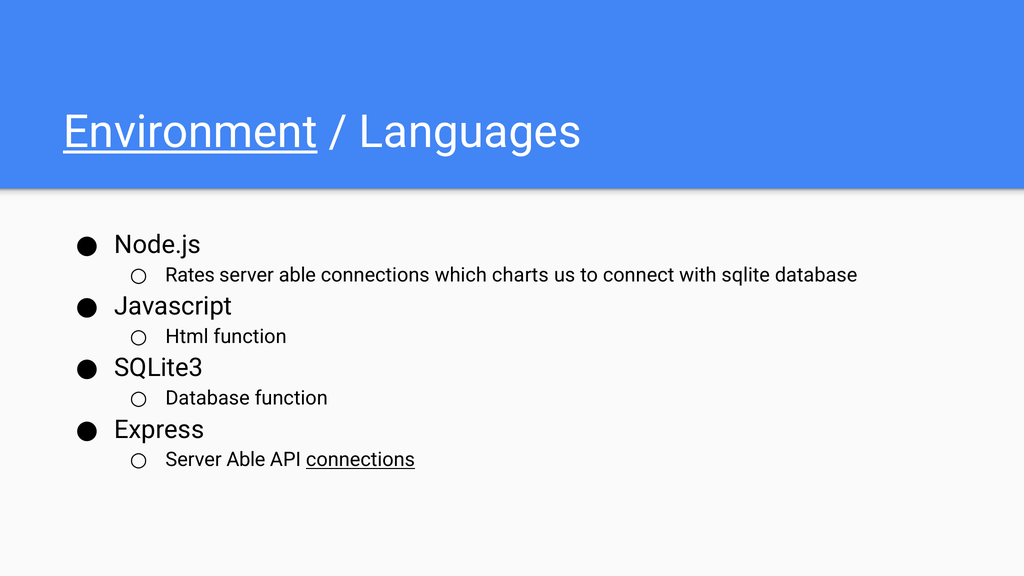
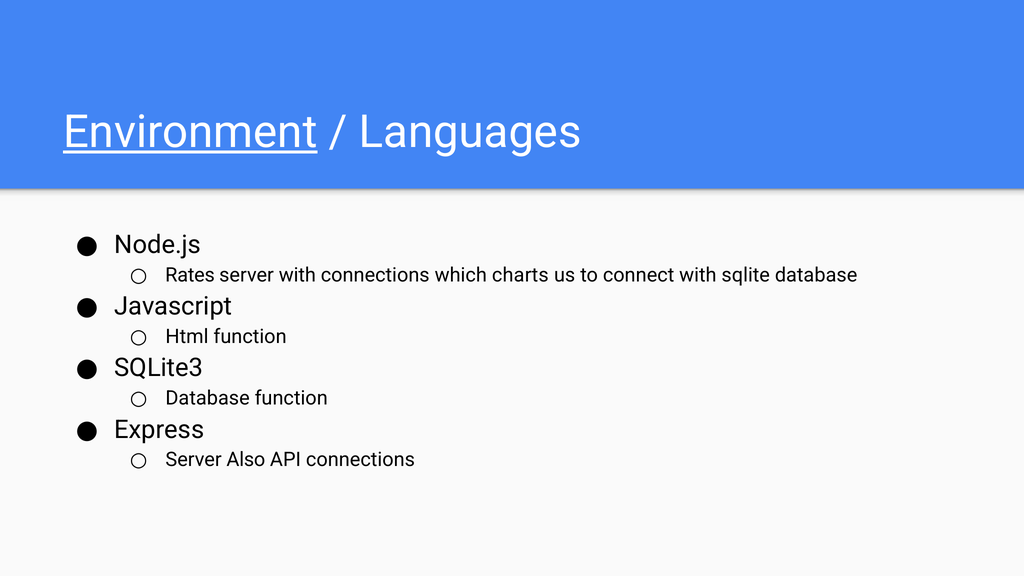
able: able -> with (297, 275)
Able: Able -> Also (246, 460)
connections underline: present -> none (360, 460)
